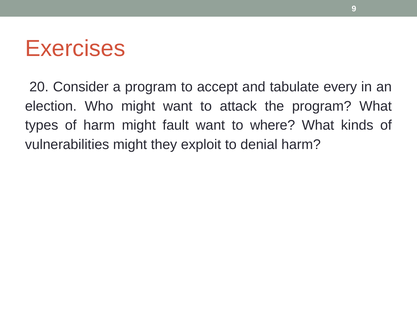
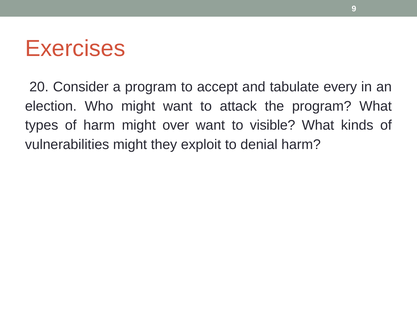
fault: fault -> over (176, 125)
where: where -> visible (273, 125)
